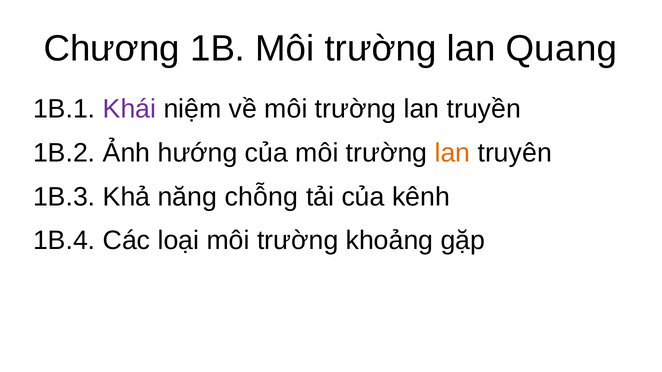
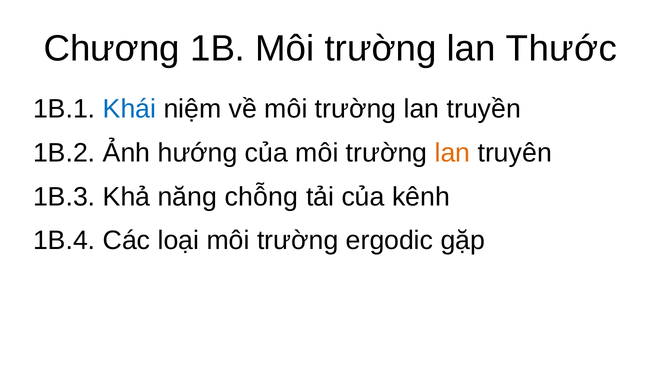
Quang: Quang -> Thước (561, 48)
Khái colour: purple -> blue (130, 109)
khoảng: khoảng -> ergodic (390, 241)
